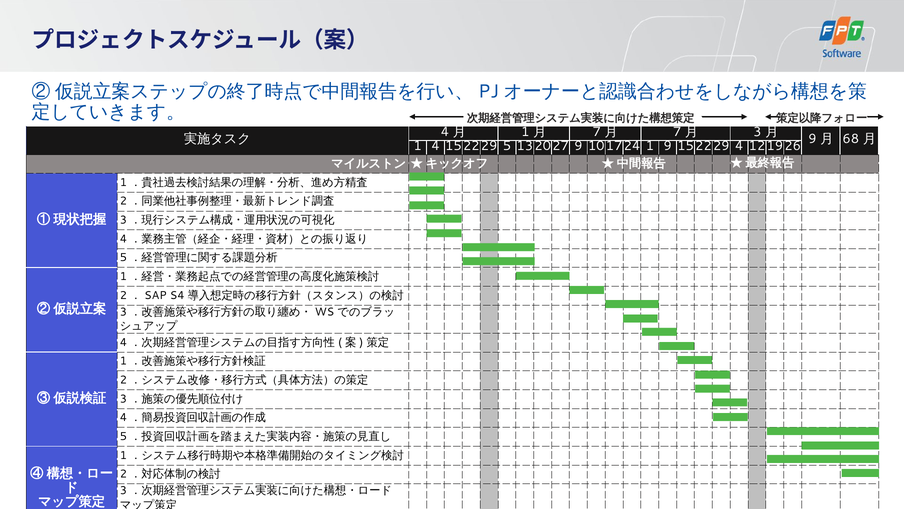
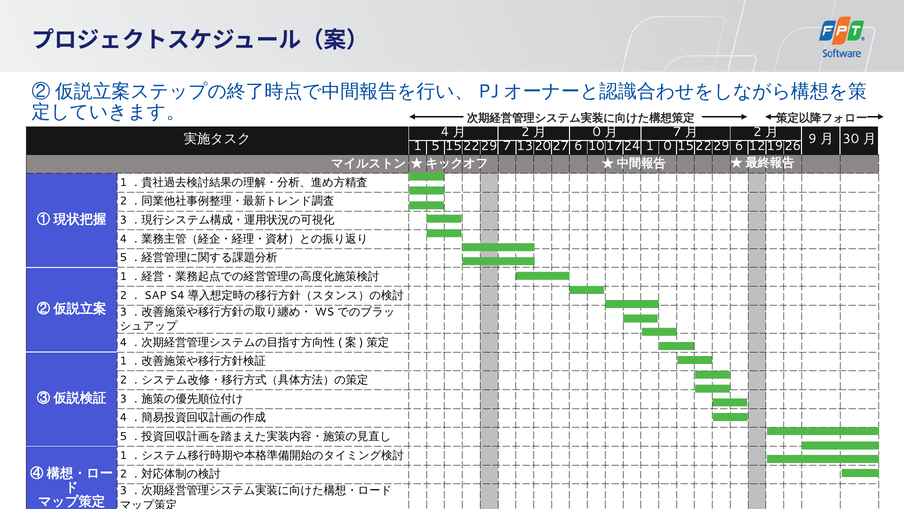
1: 1 -> 2 (525, 132)
7: 7 -> 0 (597, 132)
3: 3 -> 2 (757, 132)
68: 68 -> 30 (851, 139)
1 4: 4 -> 5 (436, 146)
5: 5 -> 7 (507, 146)
9: 9 -> 6 (578, 146)
1 9: 9 -> 0 (668, 146)
4: 4 -> 6 (739, 146)
